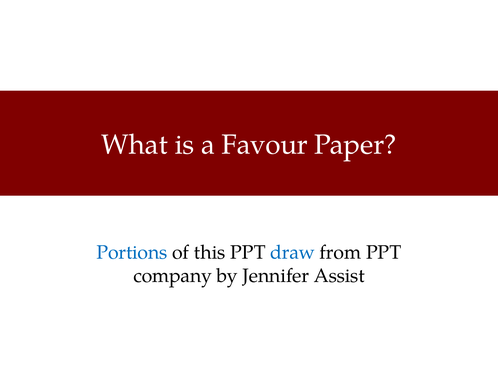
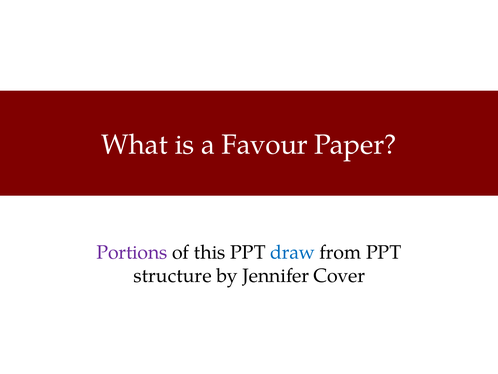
Portions colour: blue -> purple (132, 252)
company: company -> structure (173, 275)
Assist: Assist -> Cover (339, 275)
